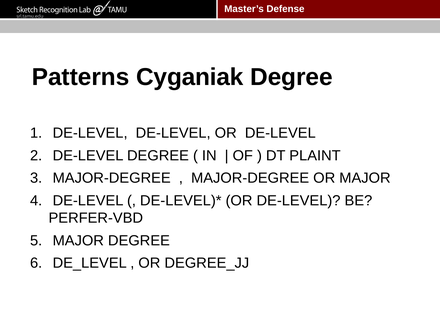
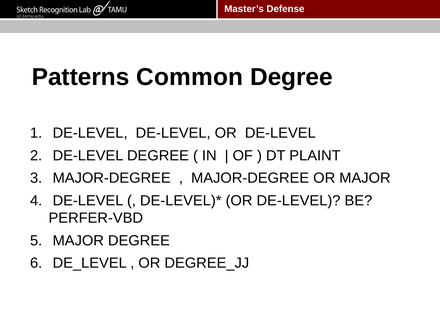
Cyganiak: Cyganiak -> Common (190, 77)
